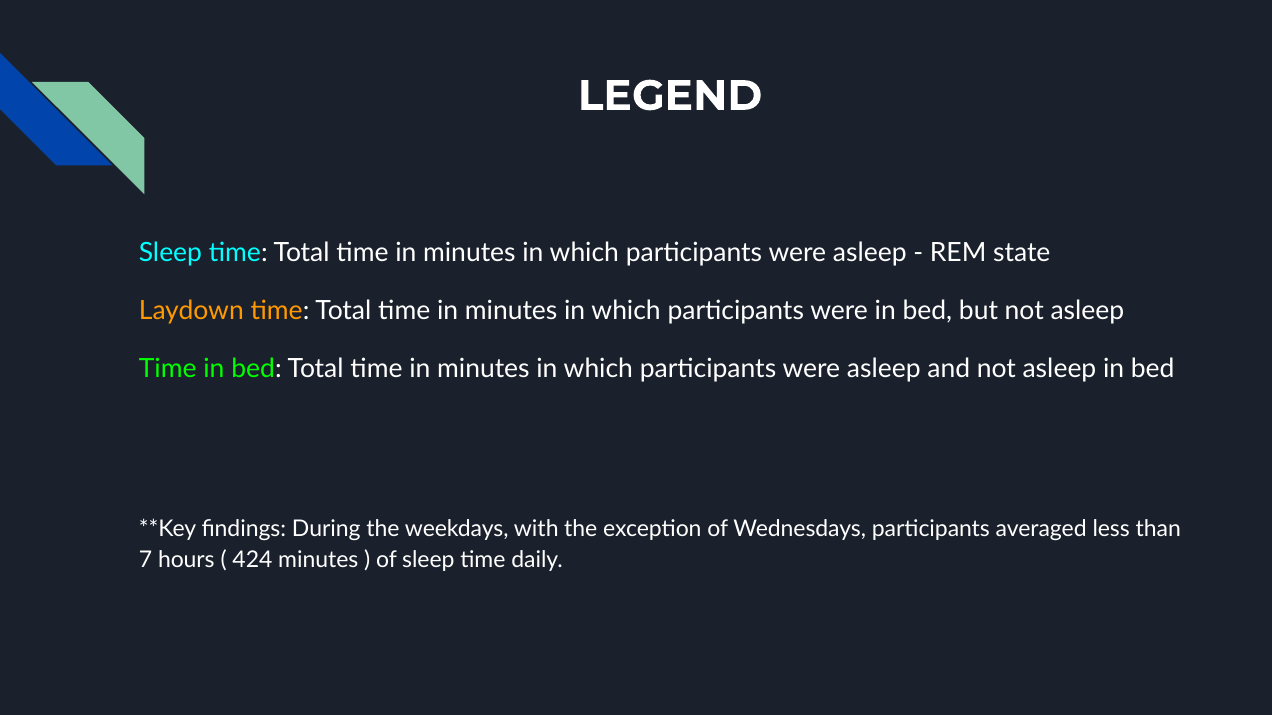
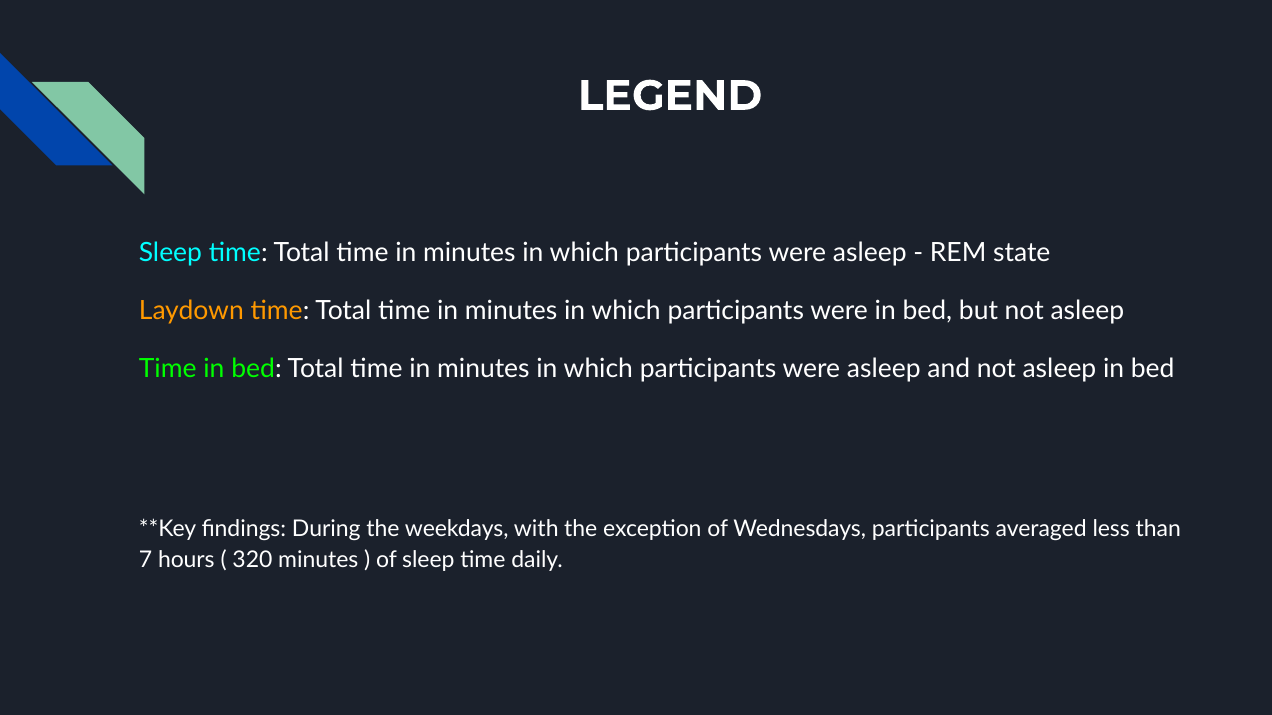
424: 424 -> 320 (252, 560)
